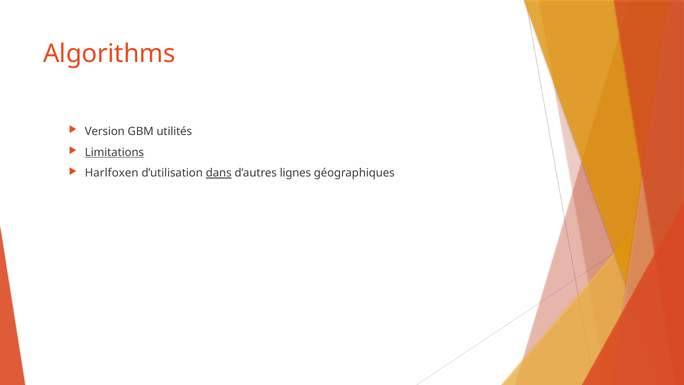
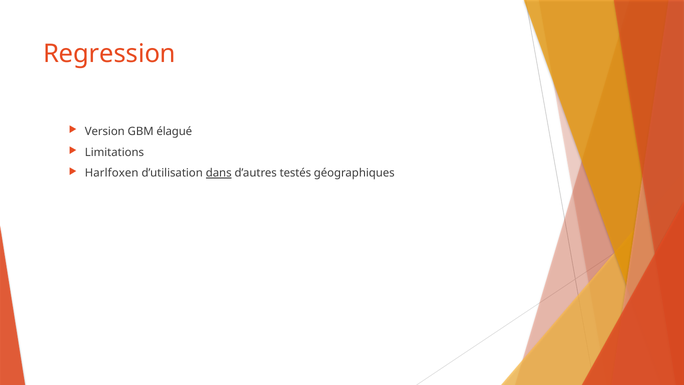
Algorithms: Algorithms -> Regression (109, 54)
utilités: utilités -> élagué (174, 131)
Limitations underline: present -> none (114, 152)
lignes: lignes -> testés (295, 173)
